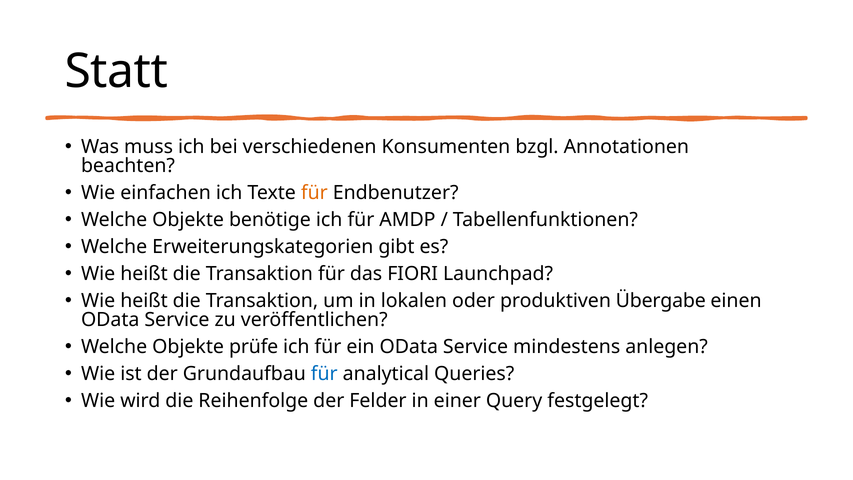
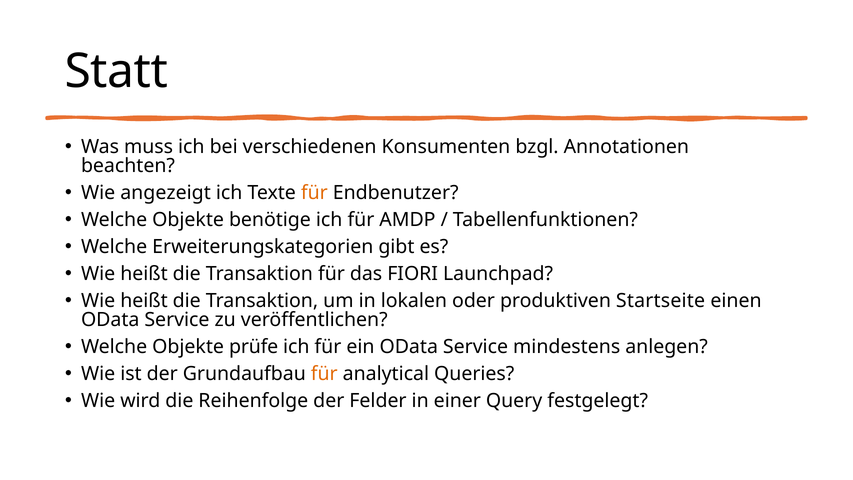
einfachen: einfachen -> angezeigt (166, 193)
Übergabe: Übergabe -> Startseite (661, 301)
für colour: blue -> orange (324, 374)
